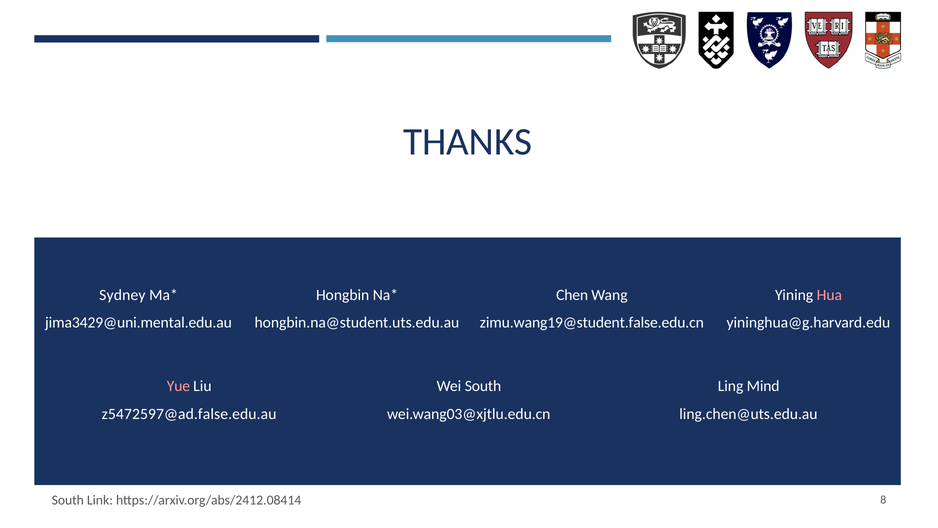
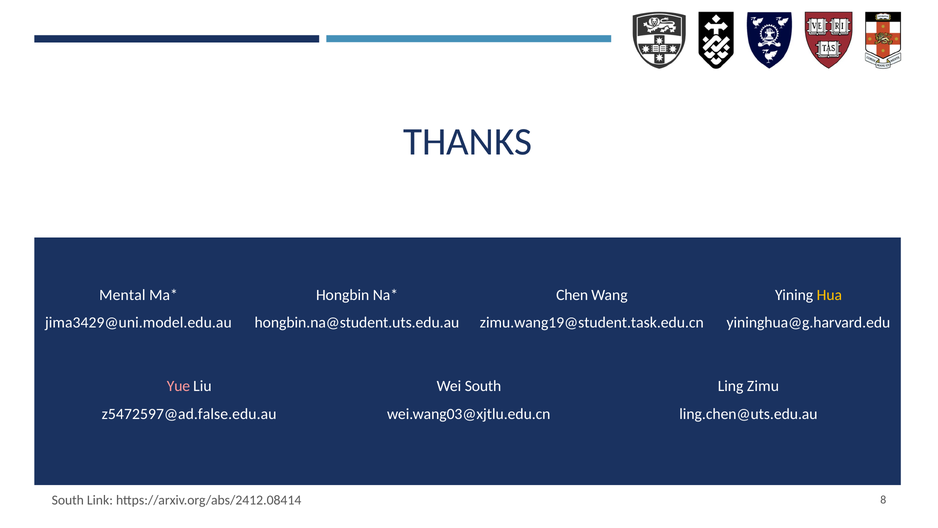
Sydney: Sydney -> Mental (122, 295)
Hua colour: pink -> yellow (829, 295)
jima3429@uni.mental.edu.au: jima3429@uni.mental.edu.au -> jima3429@uni.model.edu.au (138, 322)
zimu.wang19@student.false.edu.cn: zimu.wang19@student.false.edu.cn -> zimu.wang19@student.task.edu.cn (592, 322)
Mind: Mind -> Zimu (763, 386)
